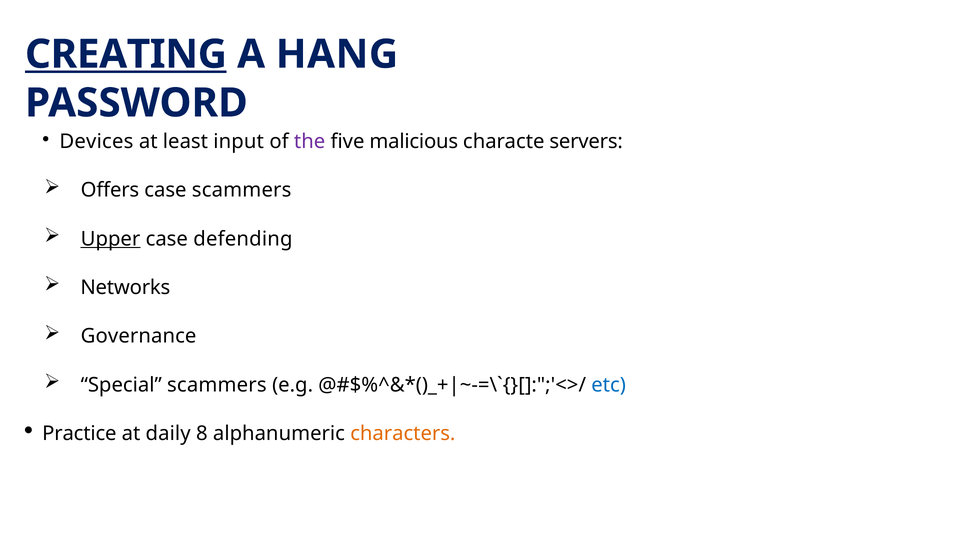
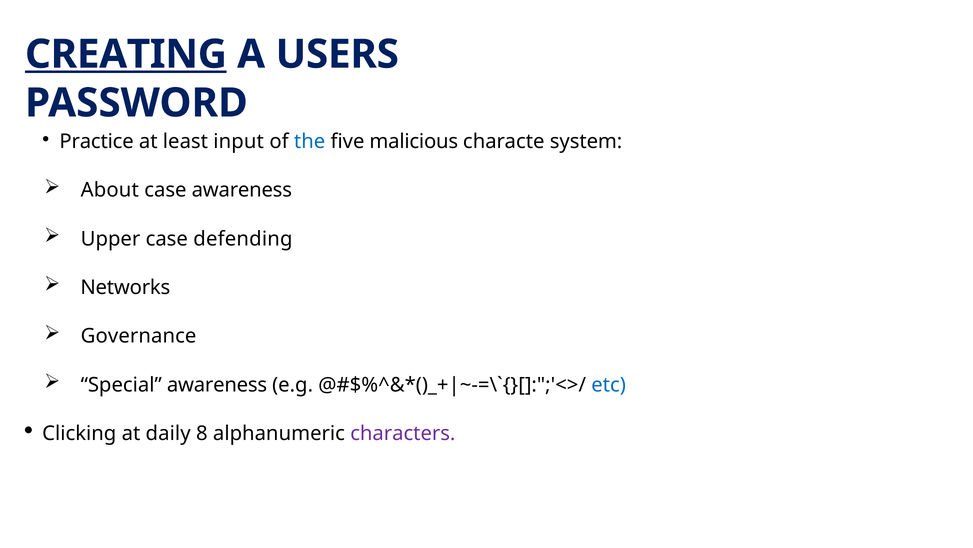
HANG: HANG -> USERS (337, 54)
Devices: Devices -> Practice (97, 141)
the colour: purple -> blue (310, 141)
servers: servers -> system (586, 141)
Offers: Offers -> About (110, 190)
case scammers: scammers -> awareness (242, 190)
Upper underline: present -> none (111, 239)
Special scammers: scammers -> awareness (217, 385)
Practice: Practice -> Clicking (79, 433)
characters colour: orange -> purple (403, 433)
